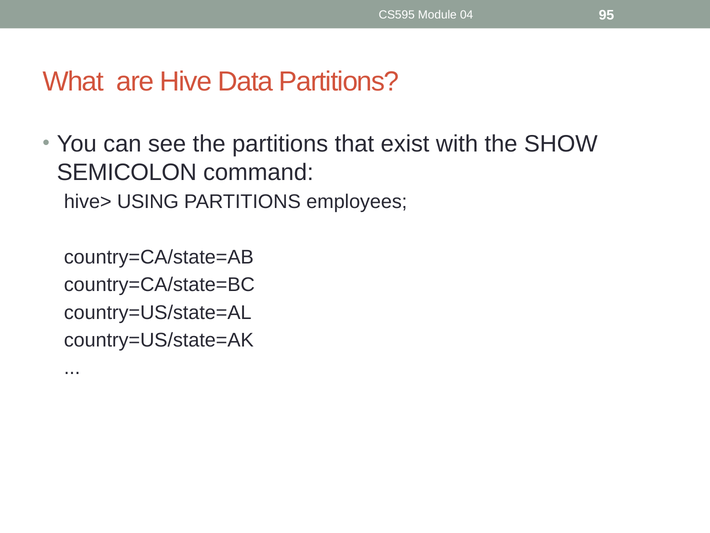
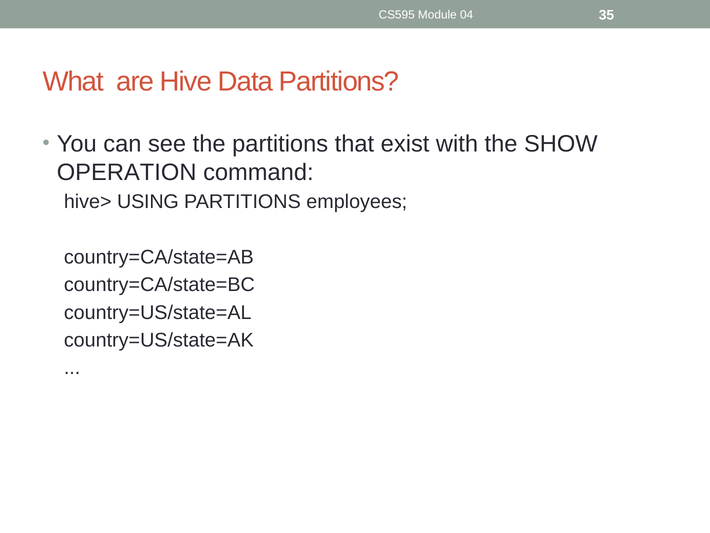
95: 95 -> 35 (606, 15)
SEMICOLON: SEMICOLON -> OPERATION (127, 172)
